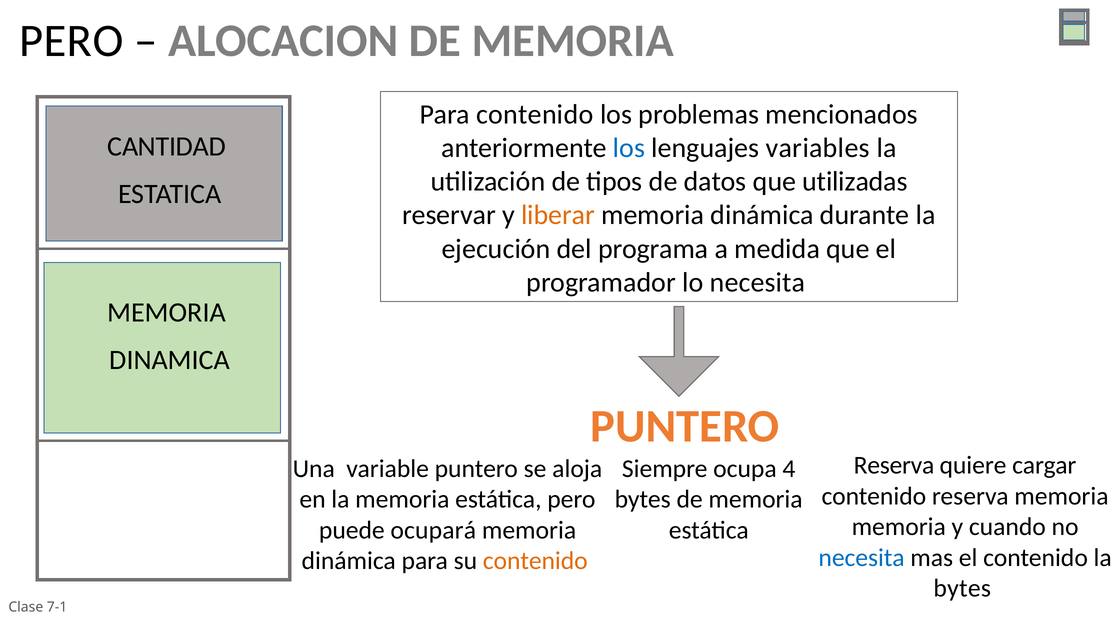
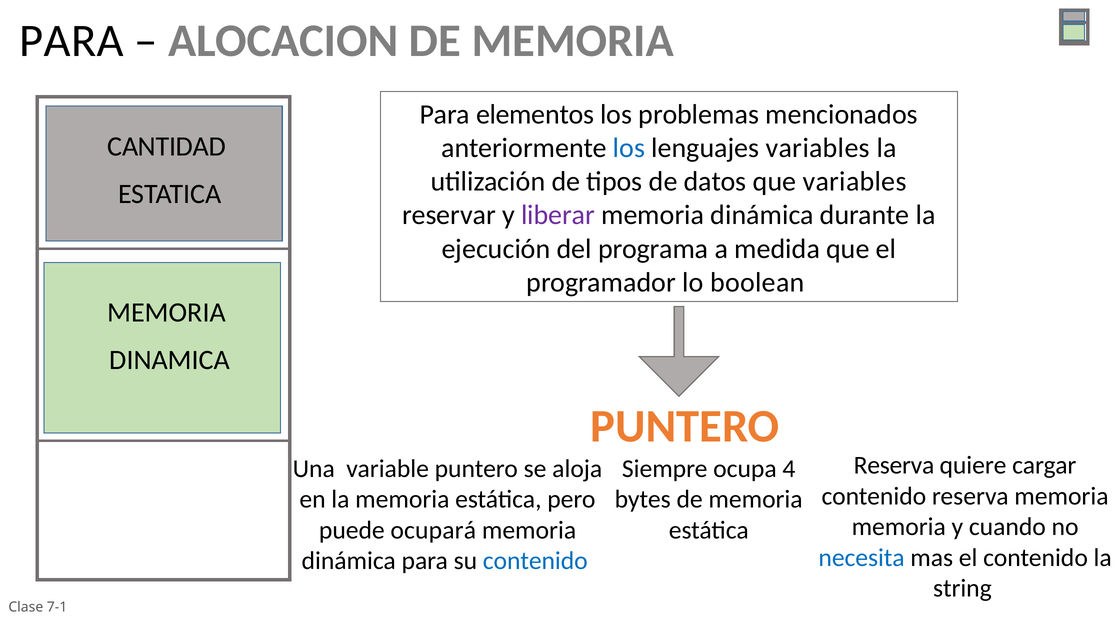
PERO: PERO -> PARA (71, 41)
Para contenido: contenido -> elementos (535, 114)
que utilizadas: utilizadas -> variables (855, 182)
liberar colour: orange -> purple (558, 215)
lo necesita: necesita -> boolean (757, 282)
contenido colour: orange -> blue (535, 561)
bytes: bytes -> string (962, 588)
